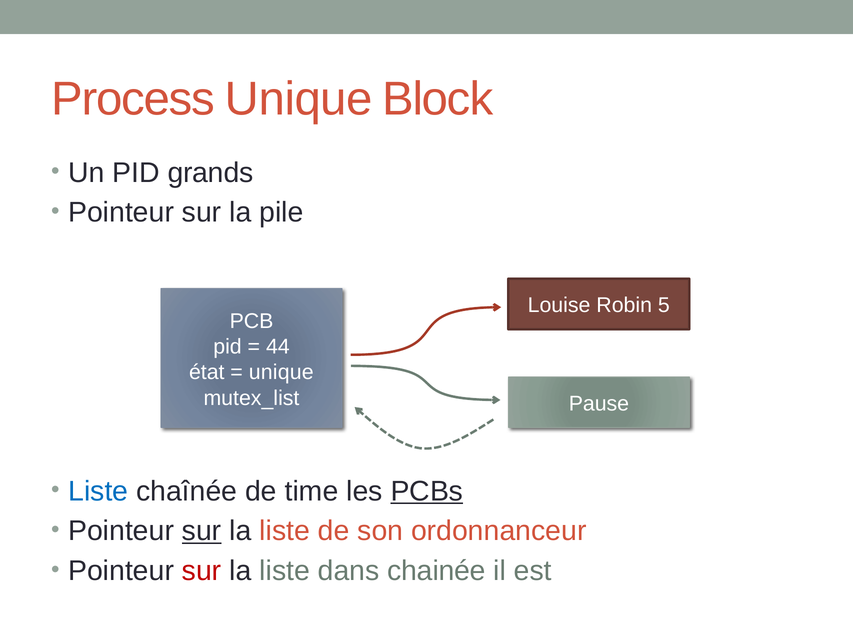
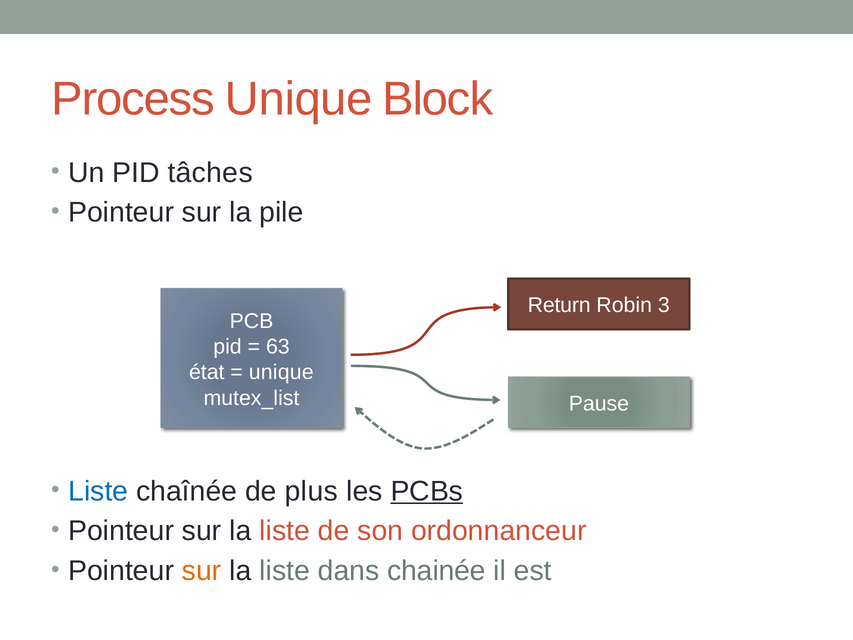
grands: grands -> tâches (210, 173)
Louise: Louise -> Return (559, 305)
5: 5 -> 3 (664, 305)
44: 44 -> 63 (278, 347)
time: time -> plus (311, 491)
sur underline: present -> none (202, 531)
sur colour: red -> orange (202, 571)
